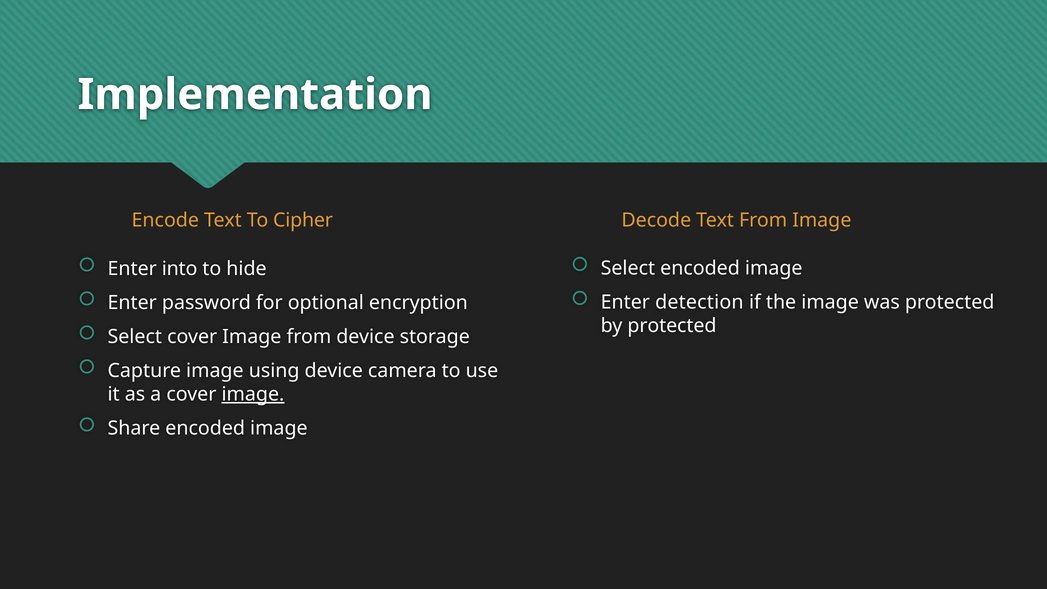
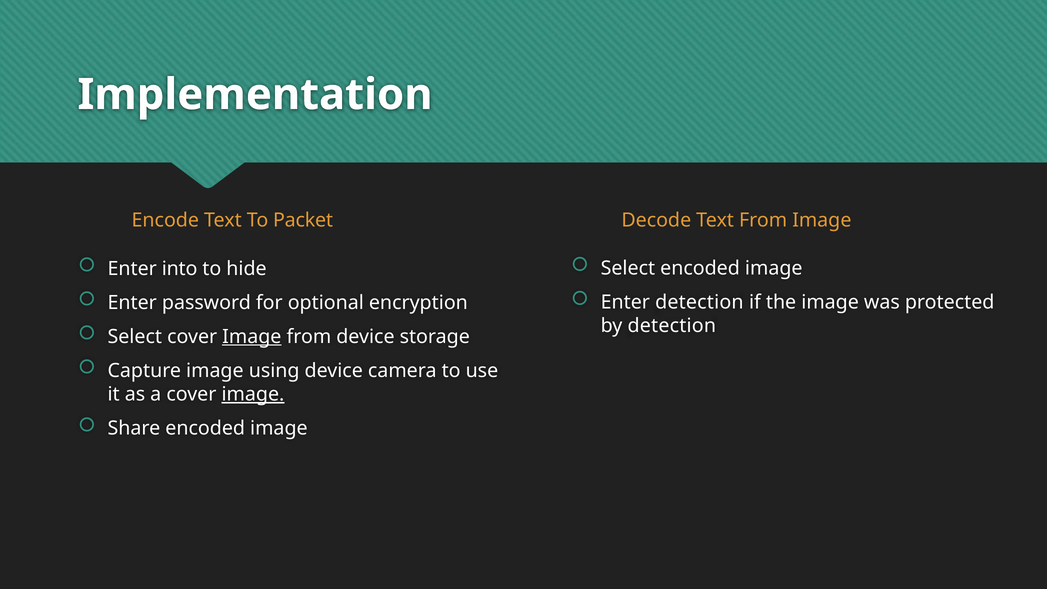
Cipher: Cipher -> Packet (303, 220)
by protected: protected -> detection (672, 326)
Image underline: none -> present (252, 337)
